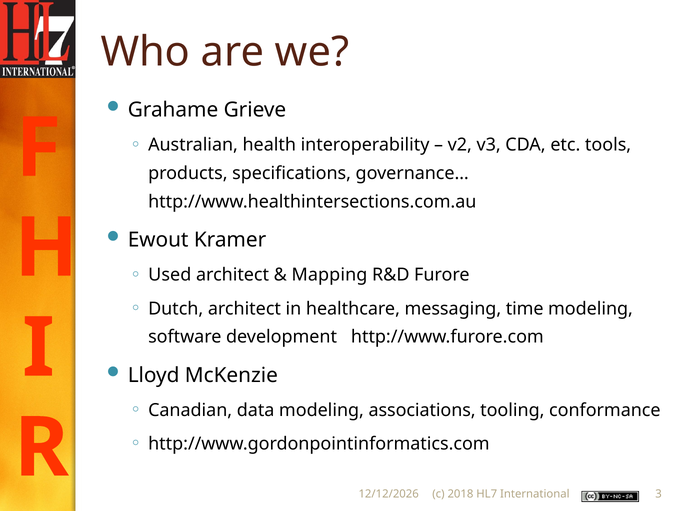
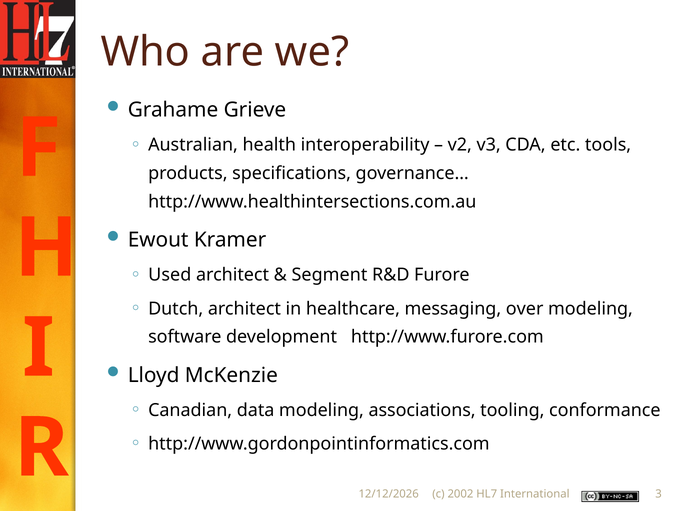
Mapping: Mapping -> Segment (329, 275)
time: time -> over (525, 308)
2018: 2018 -> 2002 (460, 494)
